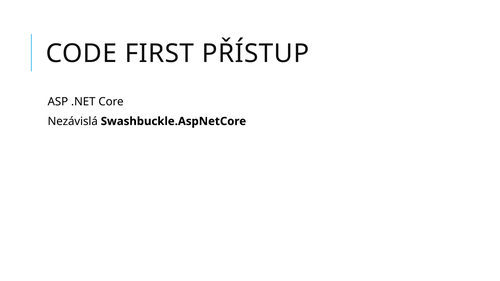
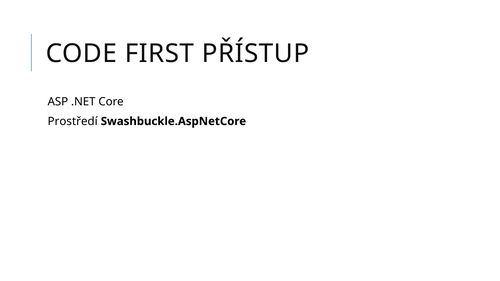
Nezávislá: Nezávislá -> Prostředí (73, 121)
